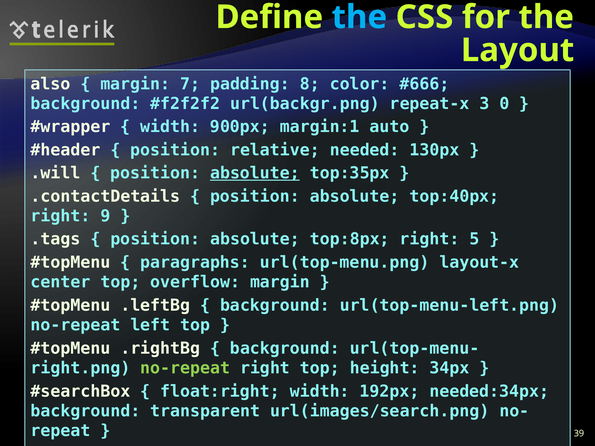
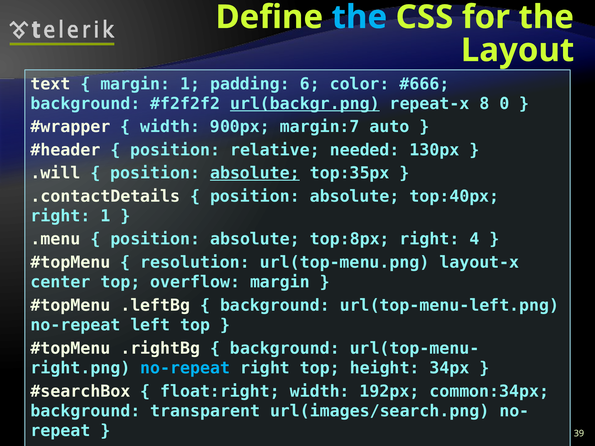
also: also -> text (51, 84)
margin 7: 7 -> 1 (190, 84)
8: 8 -> 6 (310, 84)
url(backgr.png underline: none -> present (305, 104)
3: 3 -> 8 (484, 104)
margin:1: margin:1 -> margin:7 (320, 127)
right 9: 9 -> 1 (105, 216)
.tags: .tags -> .menu (56, 239)
5: 5 -> 4 (474, 239)
paragraphs: paragraphs -> resolution (195, 262)
no-repeat colour: light green -> light blue (185, 368)
needed:34px: needed:34px -> common:34px (489, 391)
